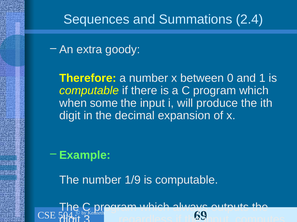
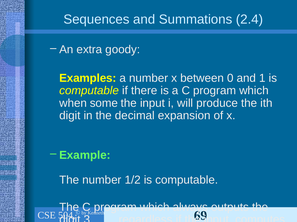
Therefore: Therefore -> Examples (88, 78)
1/9: 1/9 -> 1/2 (133, 181)
